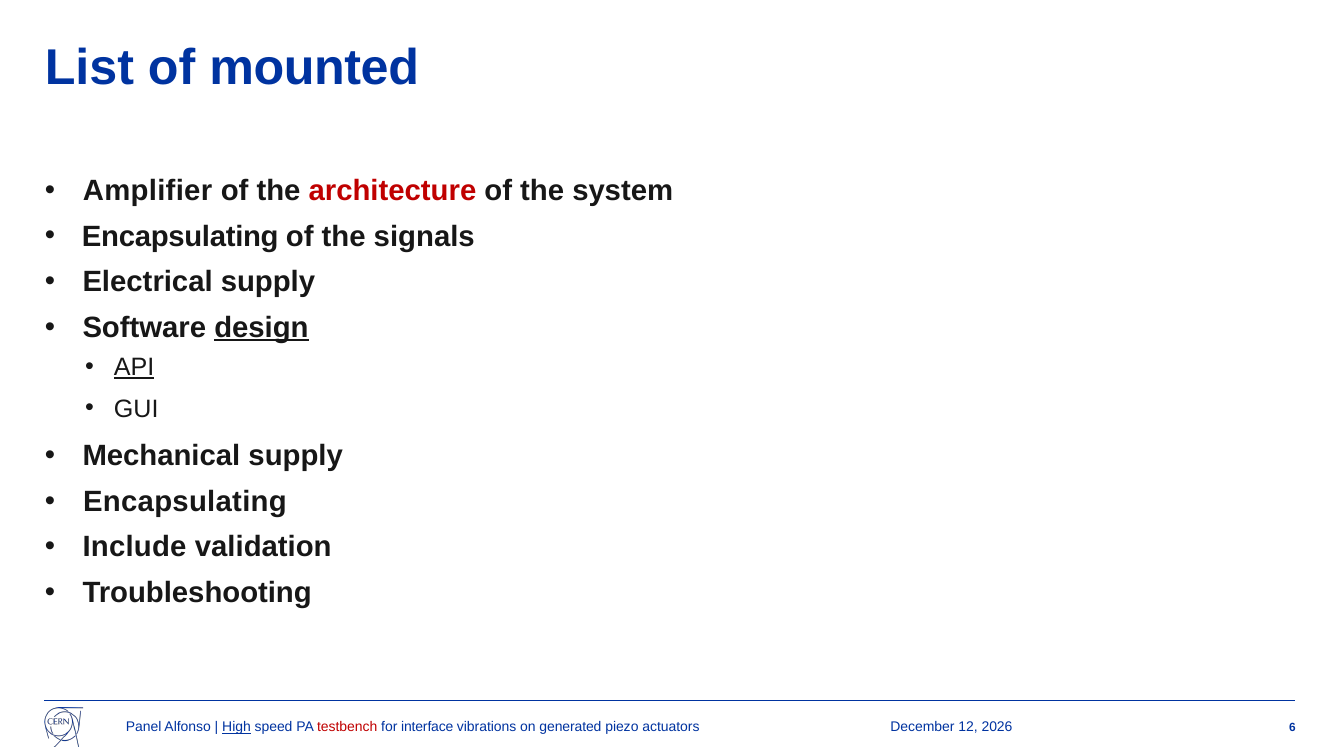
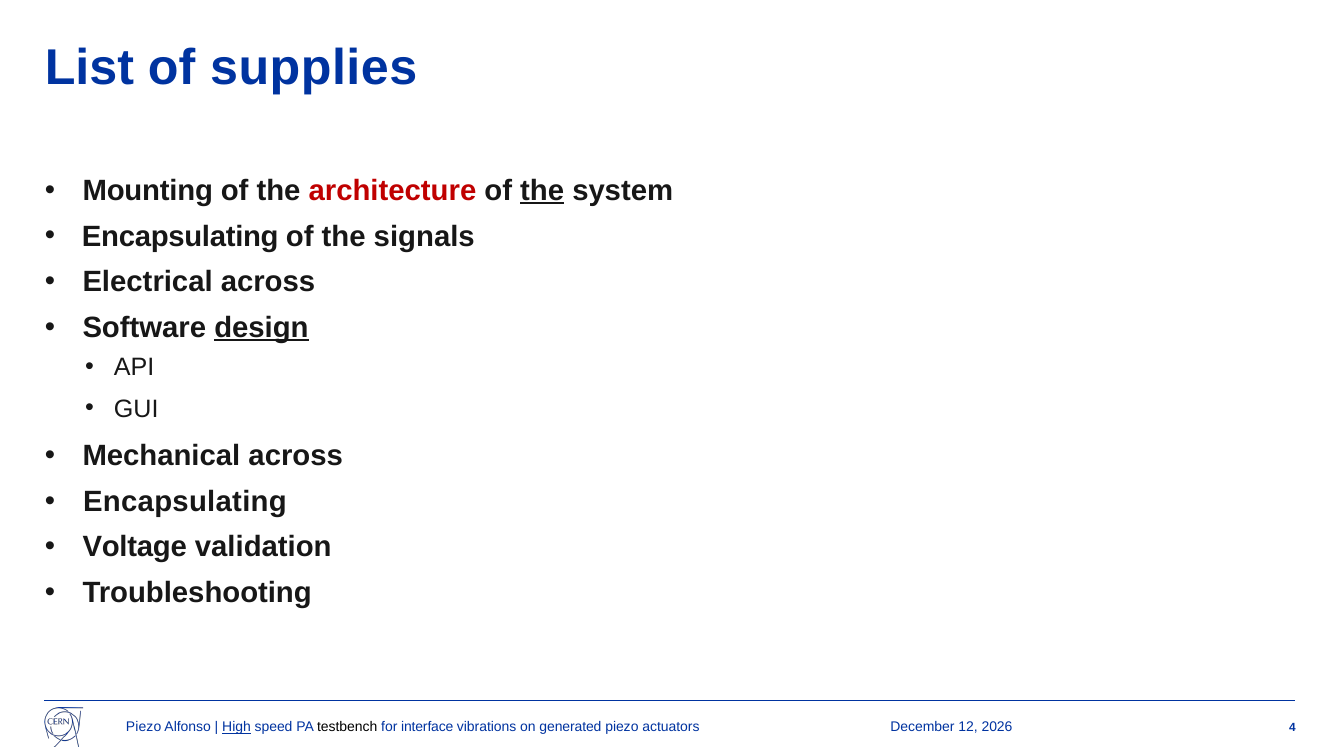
mounted: mounted -> supplies (314, 68)
Amplifier: Amplifier -> Mounting (148, 191)
the underline: none -> present (542, 191)
Electrical supply: supply -> across (268, 282)
API underline: present -> none (134, 367)
Mechanical supply: supply -> across (296, 456)
Include: Include -> Voltage (135, 547)
Panel: Panel -> Piezo (144, 727)
testbench colour: red -> black (347, 727)
6: 6 -> 4 (1292, 727)
